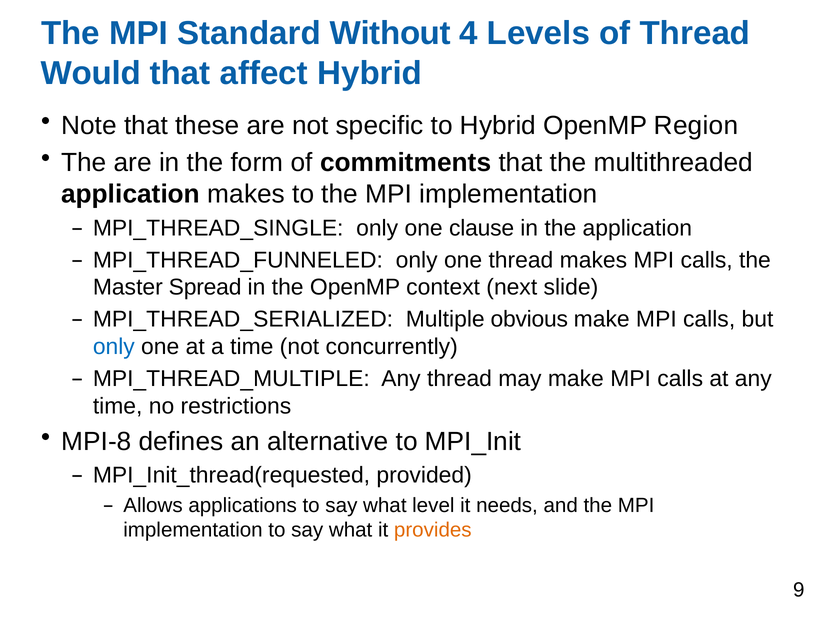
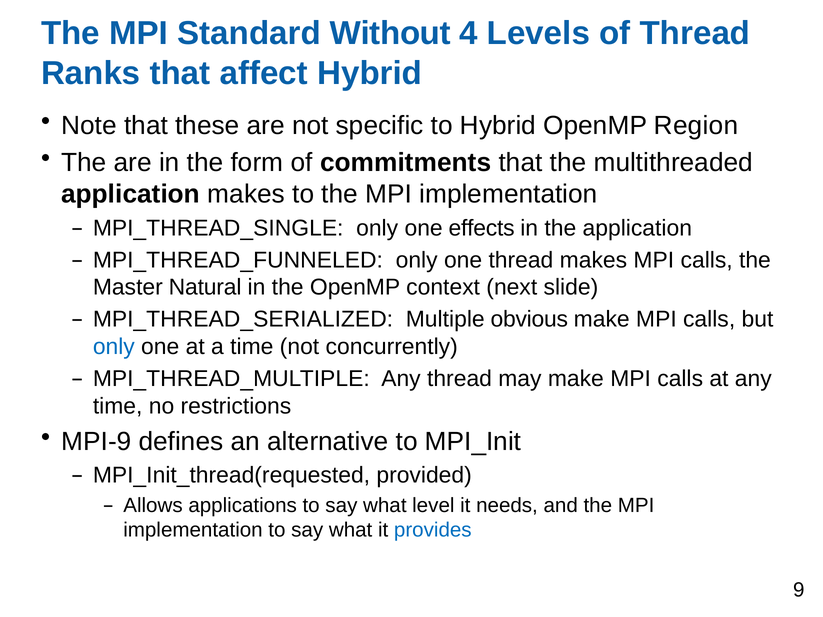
Would: Would -> Ranks (91, 73)
clause: clause -> effects (482, 228)
Spread: Spread -> Natural (205, 288)
MPI-8: MPI-8 -> MPI-9 (96, 442)
provides colour: orange -> blue (433, 530)
